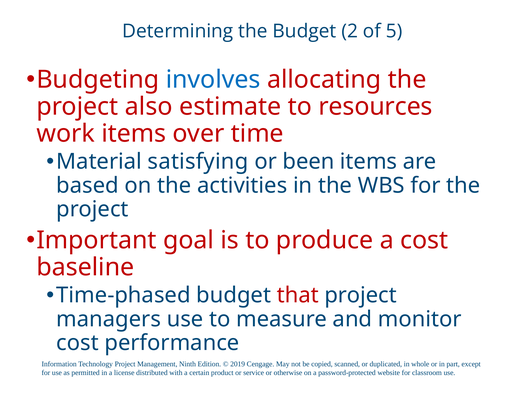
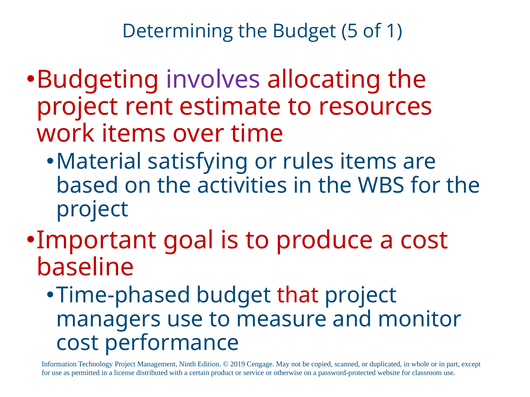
2: 2 -> 5 (350, 31)
5: 5 -> 1 (394, 31)
involves colour: blue -> purple (213, 80)
also: also -> rent (149, 107)
been: been -> rules (308, 162)
